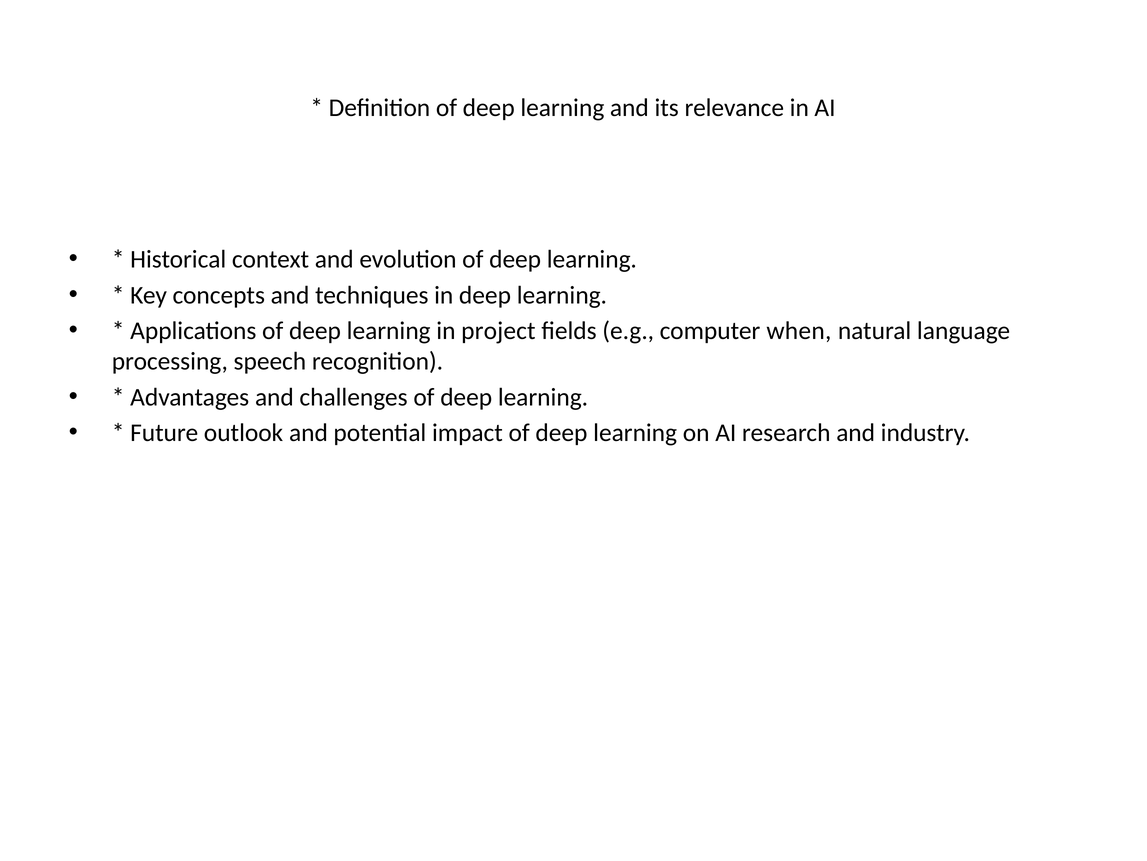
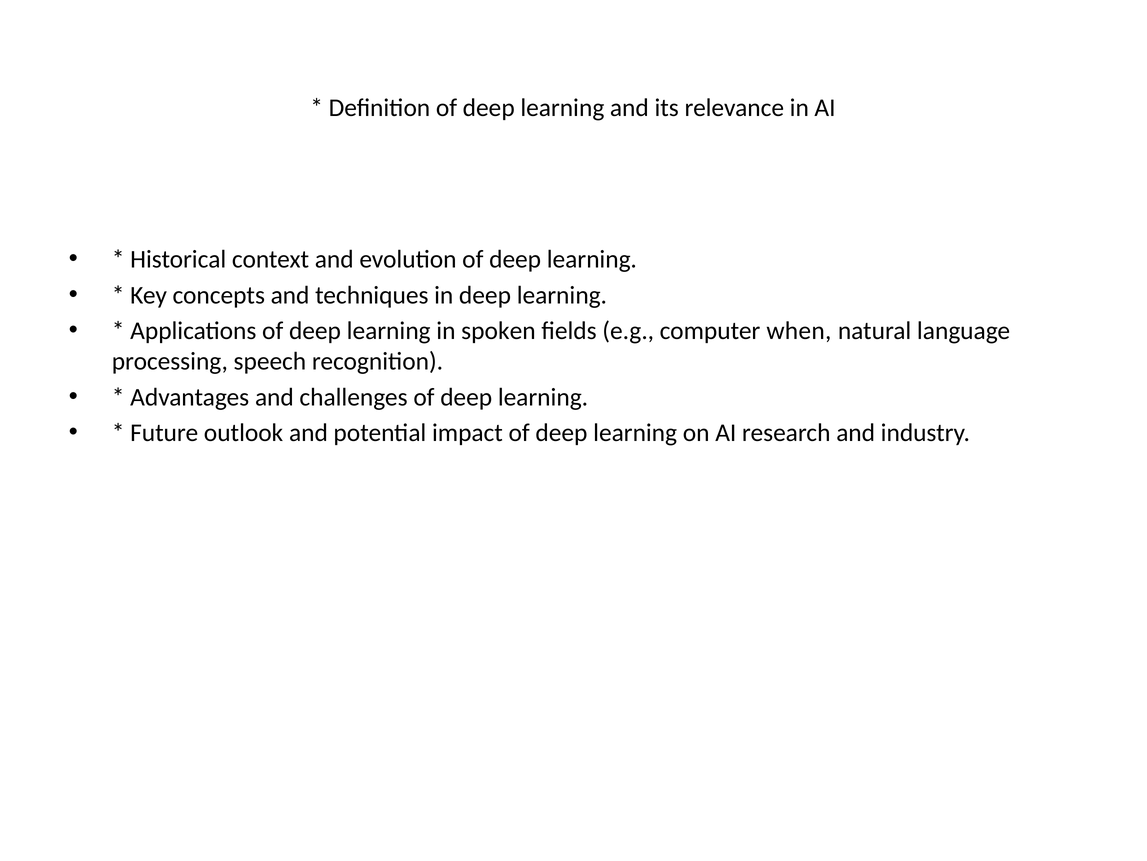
project: project -> spoken (498, 331)
